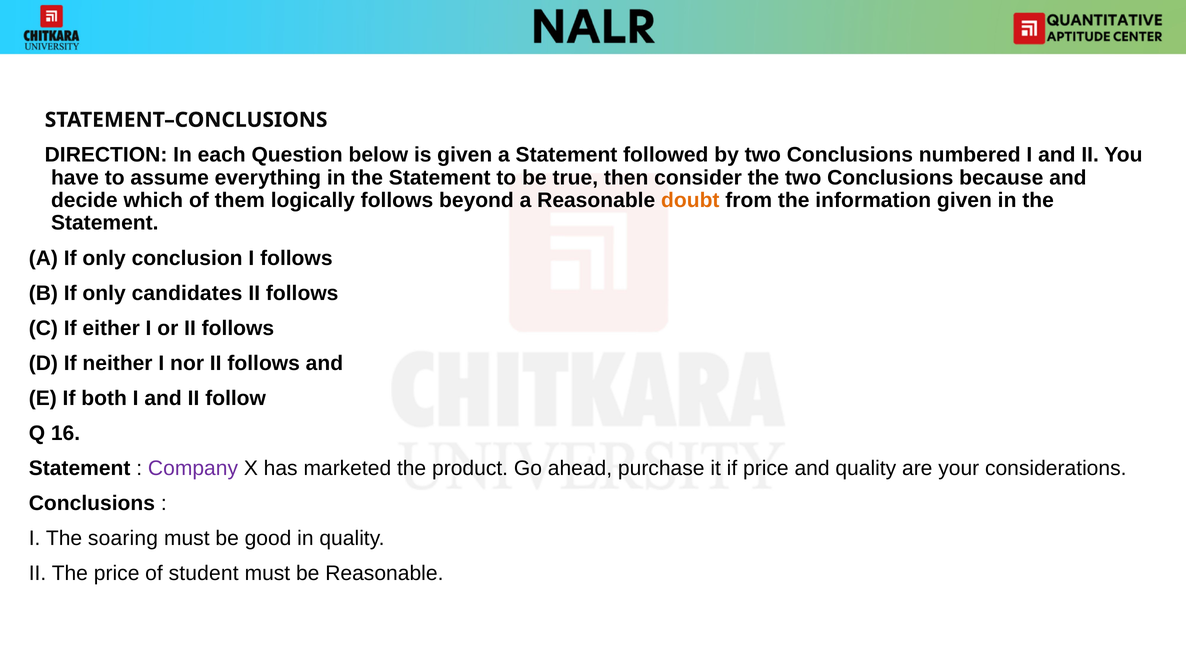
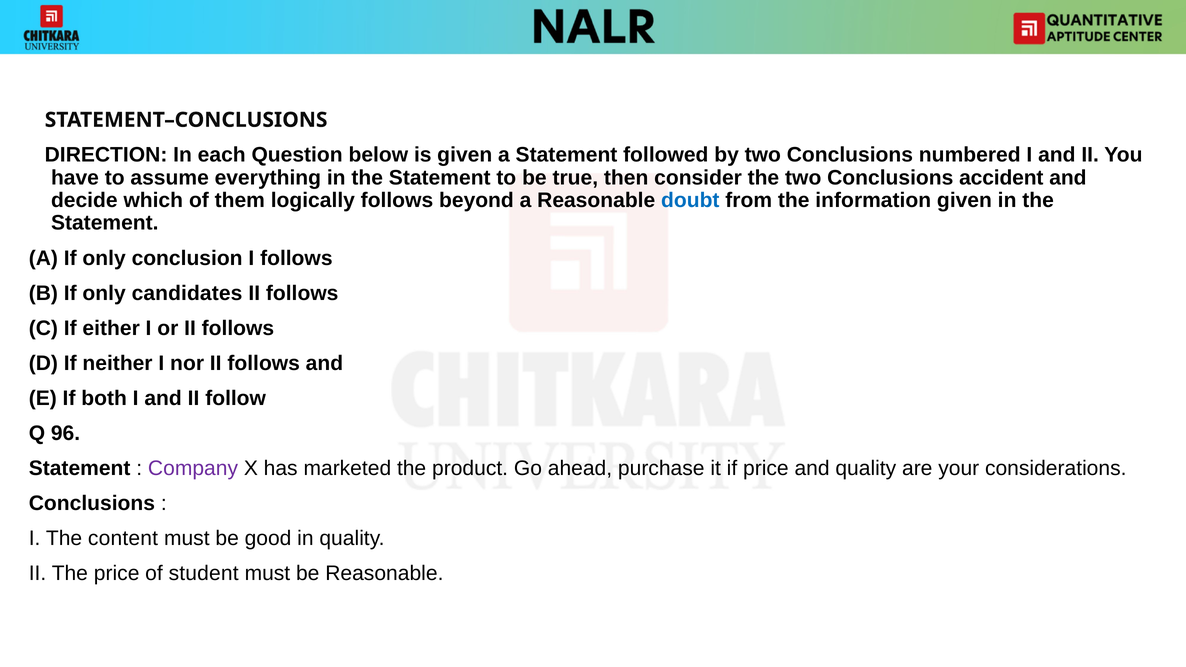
because: because -> accident (1001, 178)
doubt colour: orange -> blue (690, 200)
16: 16 -> 96 (66, 433)
soaring: soaring -> content (123, 539)
